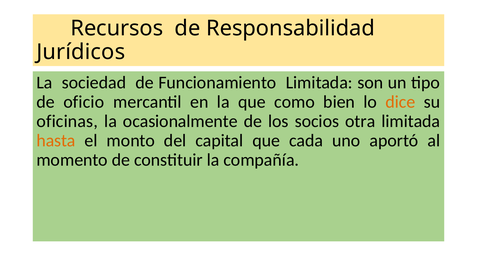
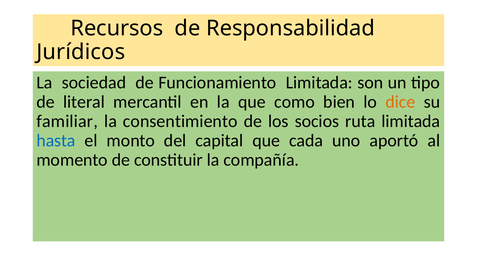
oficio: oficio -> literal (84, 102)
oficinas: oficinas -> familiar (67, 121)
ocasionalmente: ocasionalmente -> consentimiento (180, 121)
otra: otra -> ruta (360, 121)
hasta colour: orange -> blue (56, 141)
